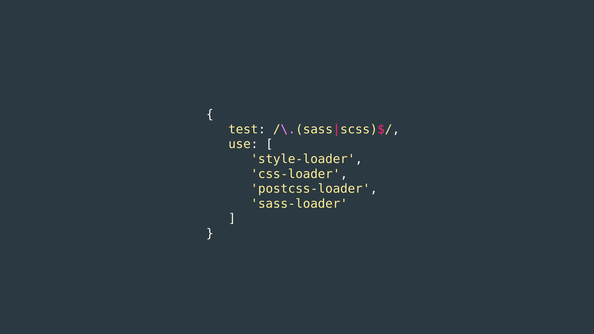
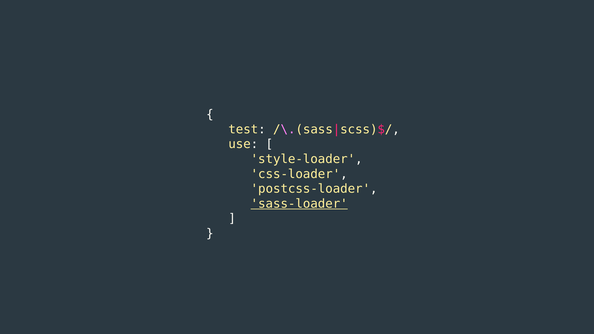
sass-loader underline: none -> present (299, 204)
